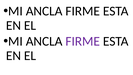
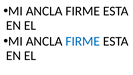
FIRME colour: purple -> blue (83, 41)
